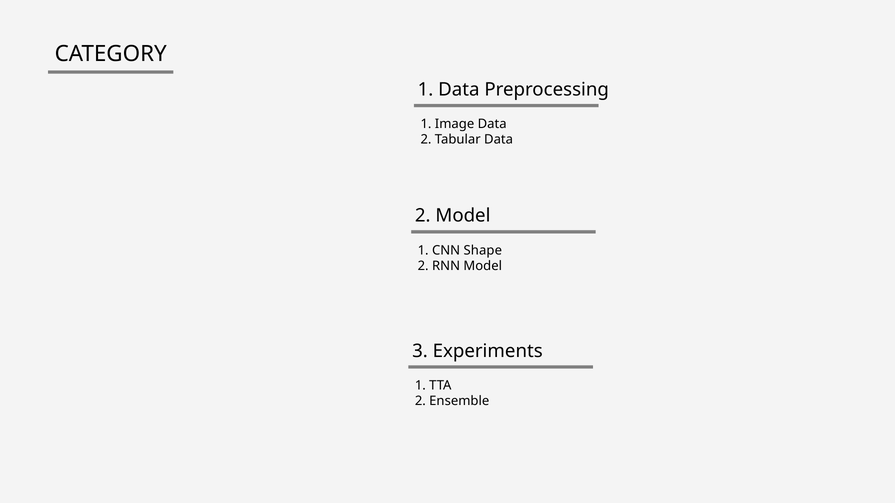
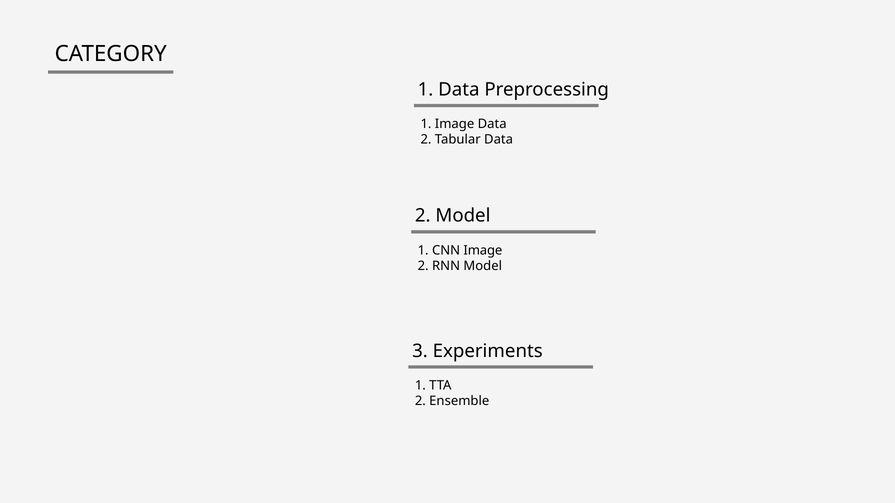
CNN Shape: Shape -> Image (483, 250)
